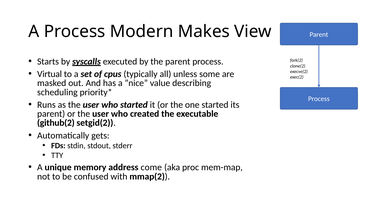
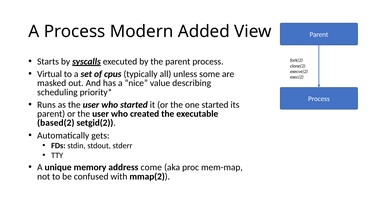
Makes: Makes -> Added (204, 31)
github(2: github(2 -> based(2 (56, 123)
